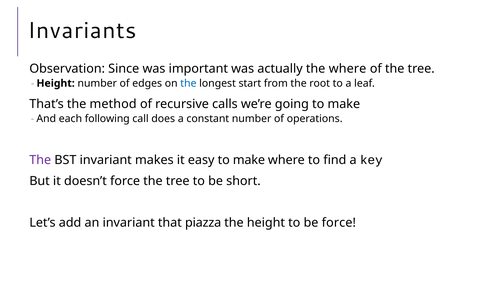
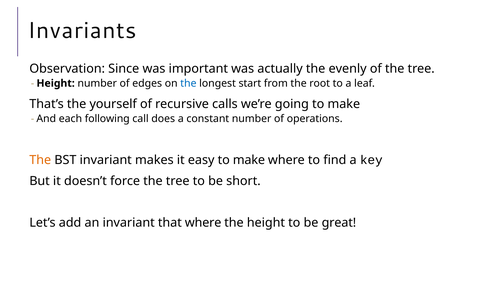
the where: where -> evenly (348, 69)
method: method -> yourself (113, 104)
The colour: purple -> orange (40, 160)
that piazza: piazza -> where (203, 223)
be force: force -> great (339, 223)
